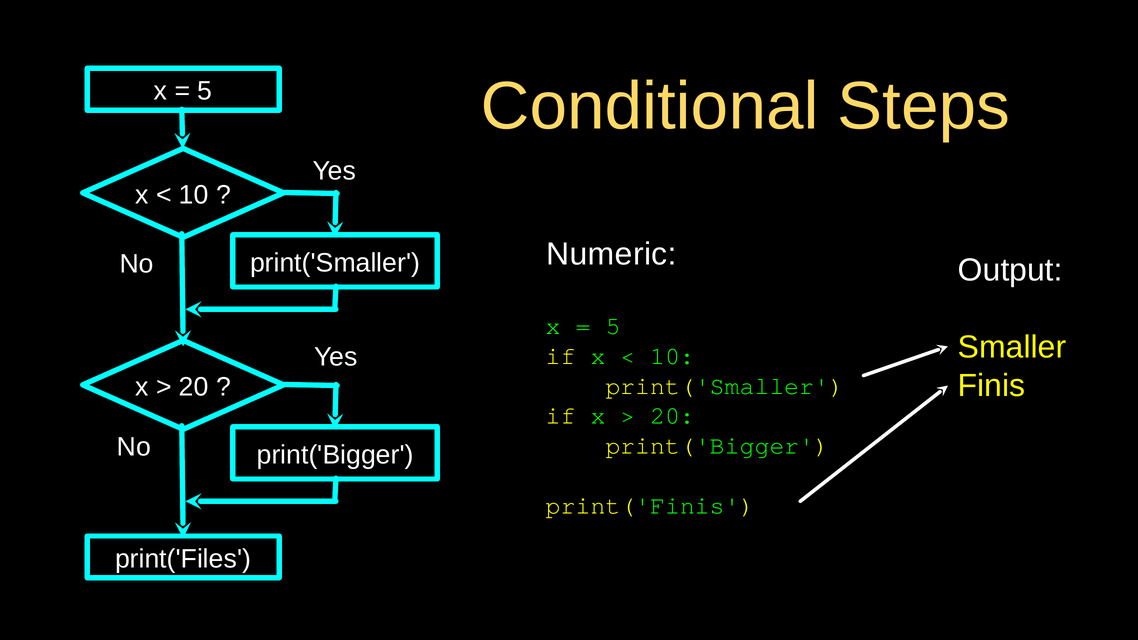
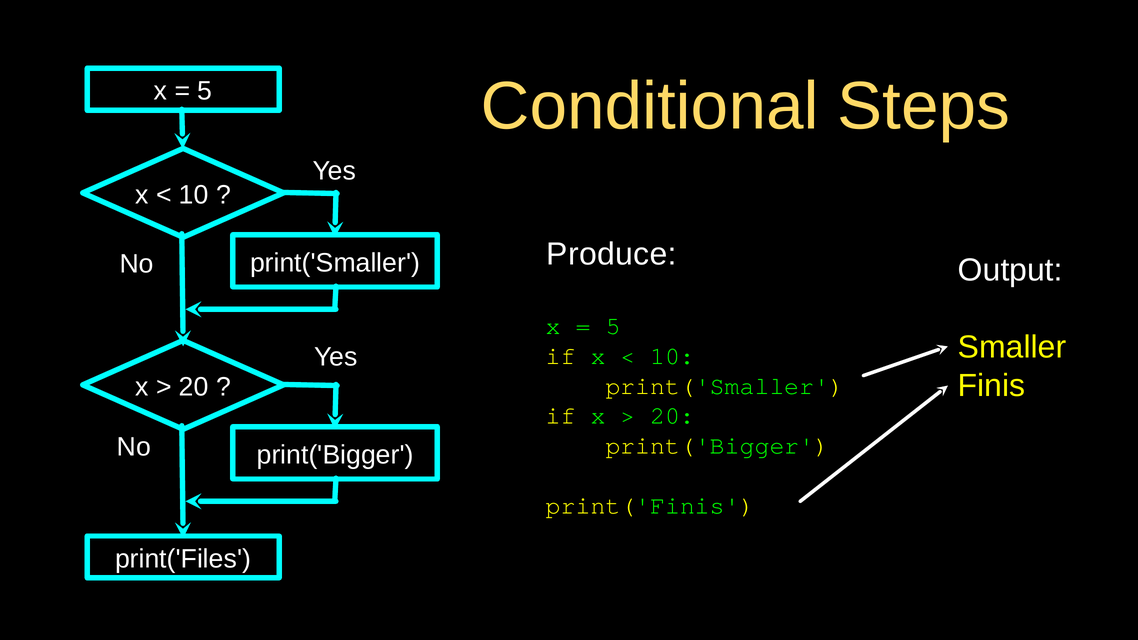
Numeric: Numeric -> Produce (612, 254)
